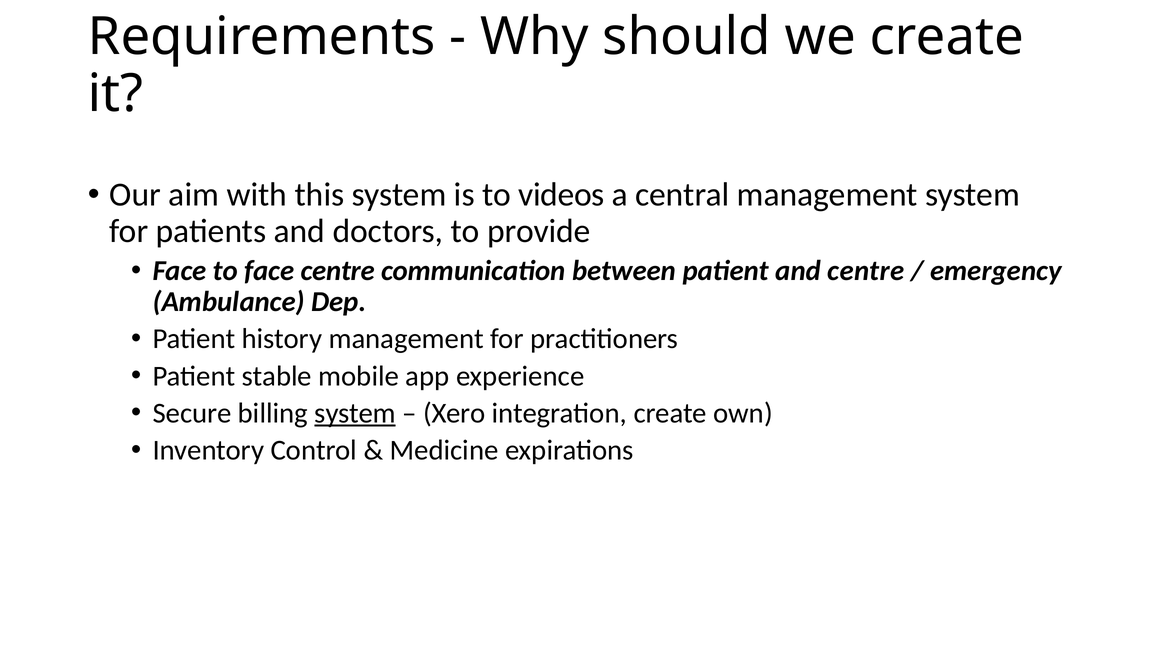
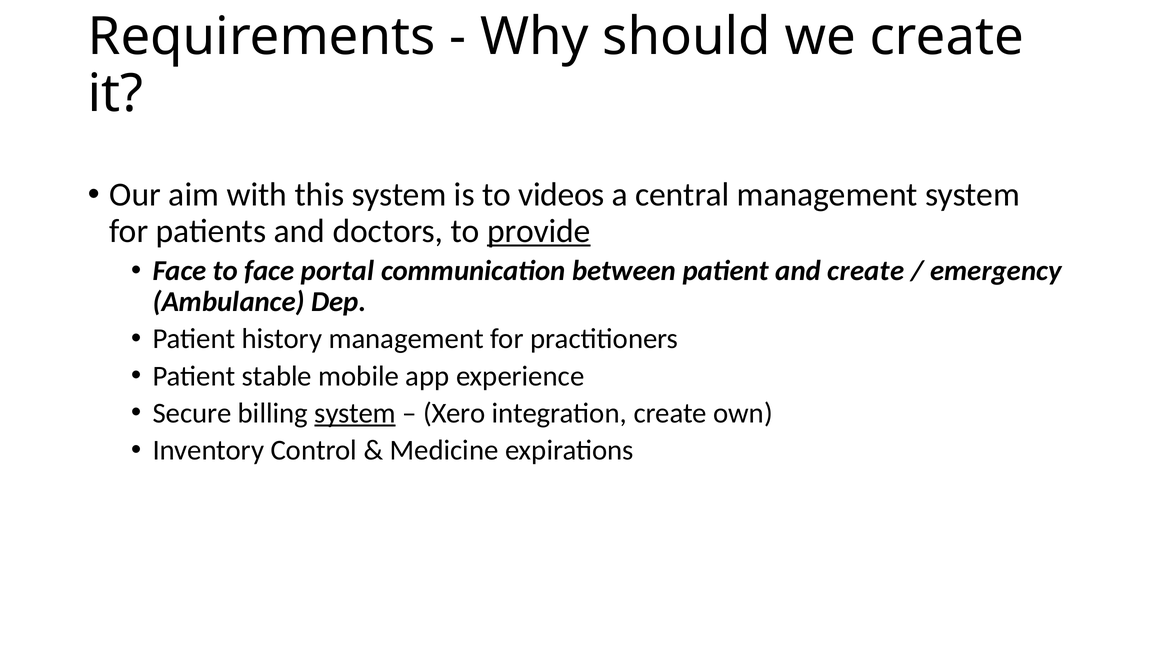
provide underline: none -> present (539, 231)
face centre: centre -> portal (338, 271)
and centre: centre -> create (866, 271)
